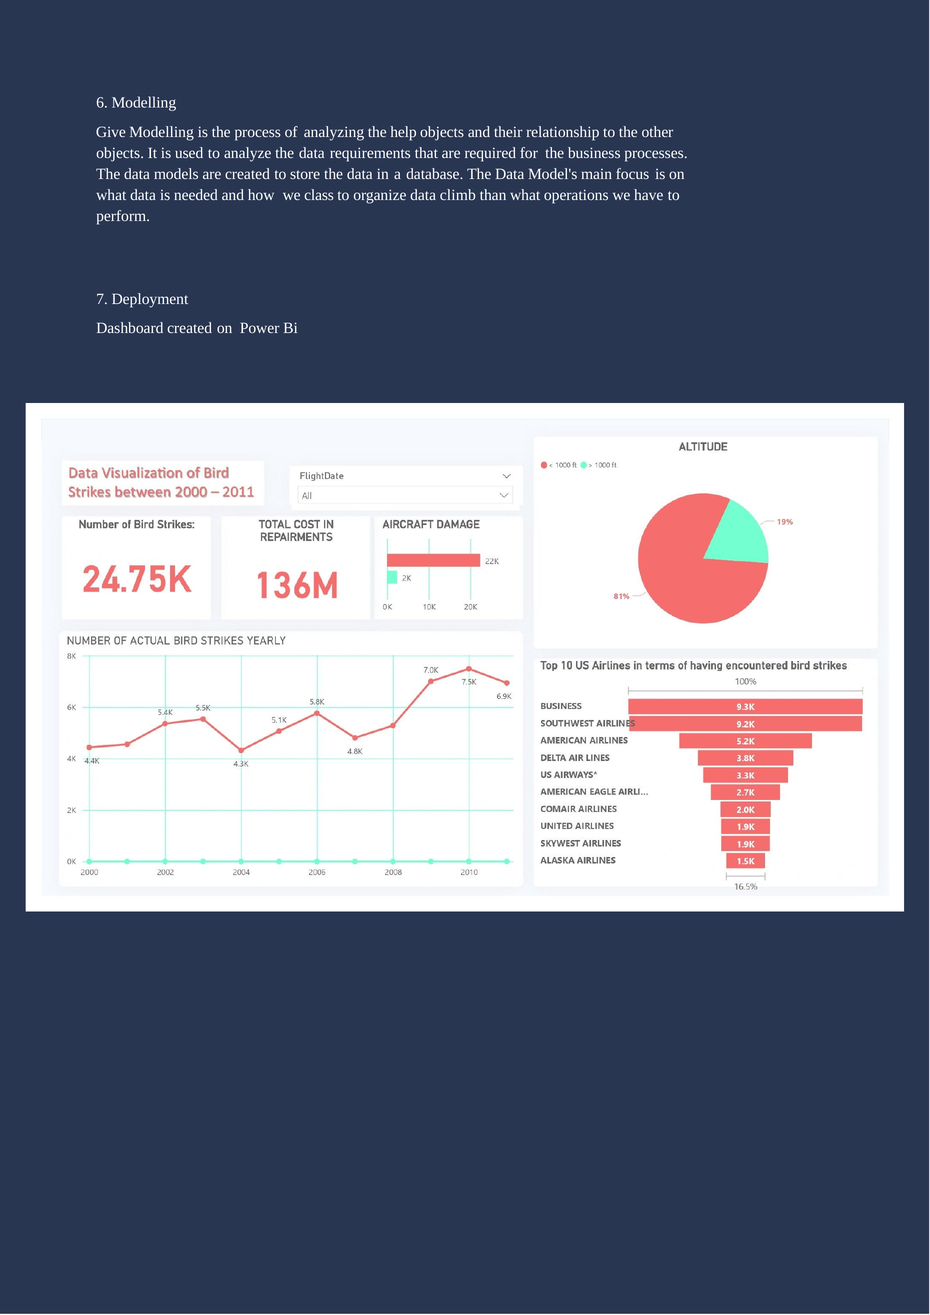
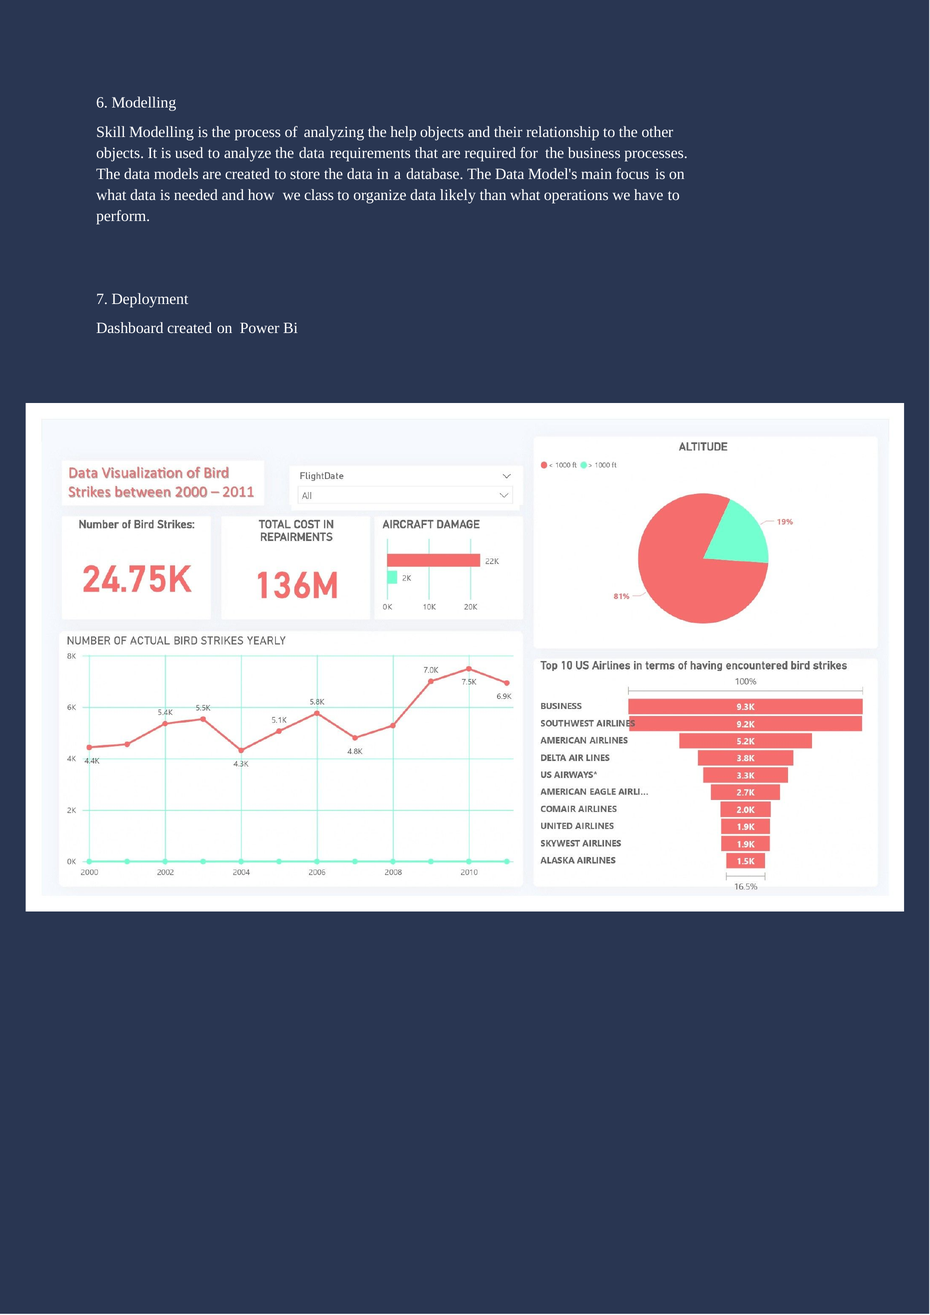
Give: Give -> Skill (111, 132)
climb: climb -> likely (458, 195)
